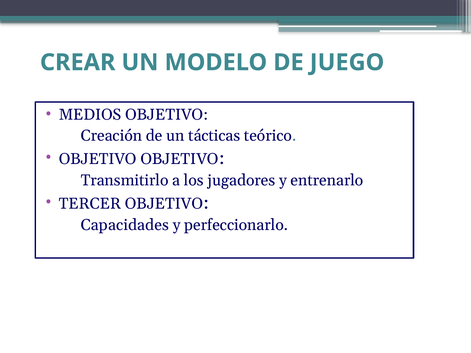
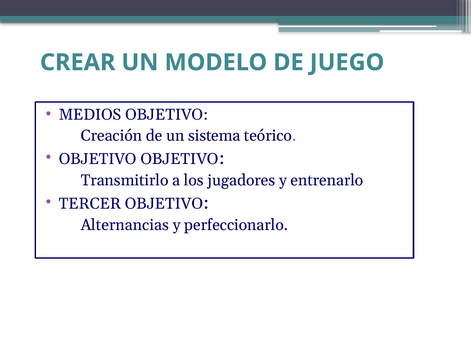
tácticas: tácticas -> sistema (214, 136)
Capacidades: Capacidades -> Alternancias (125, 225)
